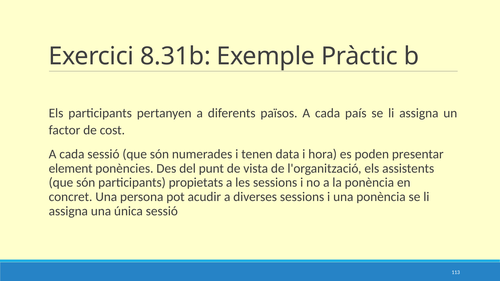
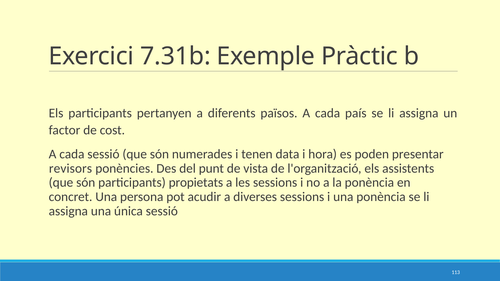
8.31b: 8.31b -> 7.31b (175, 56)
element: element -> revisors (71, 169)
